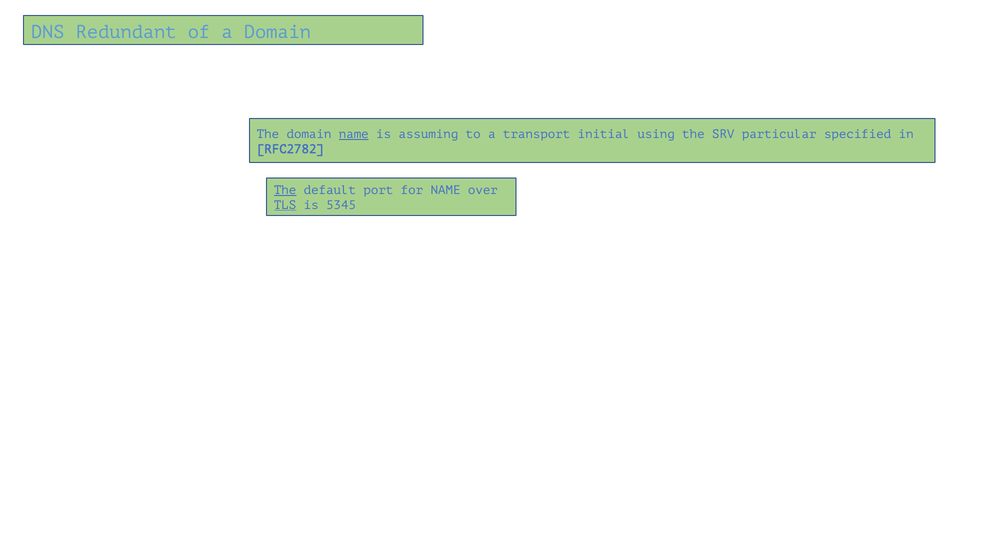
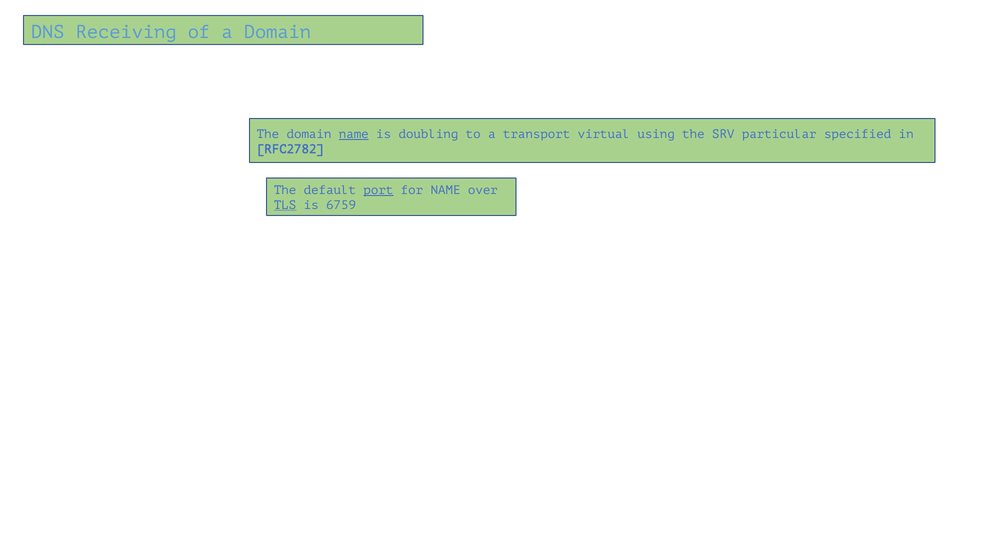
Redundant: Redundant -> Receiving (126, 32)
assuming: assuming -> doubling (428, 134)
initial: initial -> virtual (604, 134)
The underline: present -> none (285, 190)
port underline: none -> present (378, 190)
5345: 5345 -> 6759 (341, 205)
